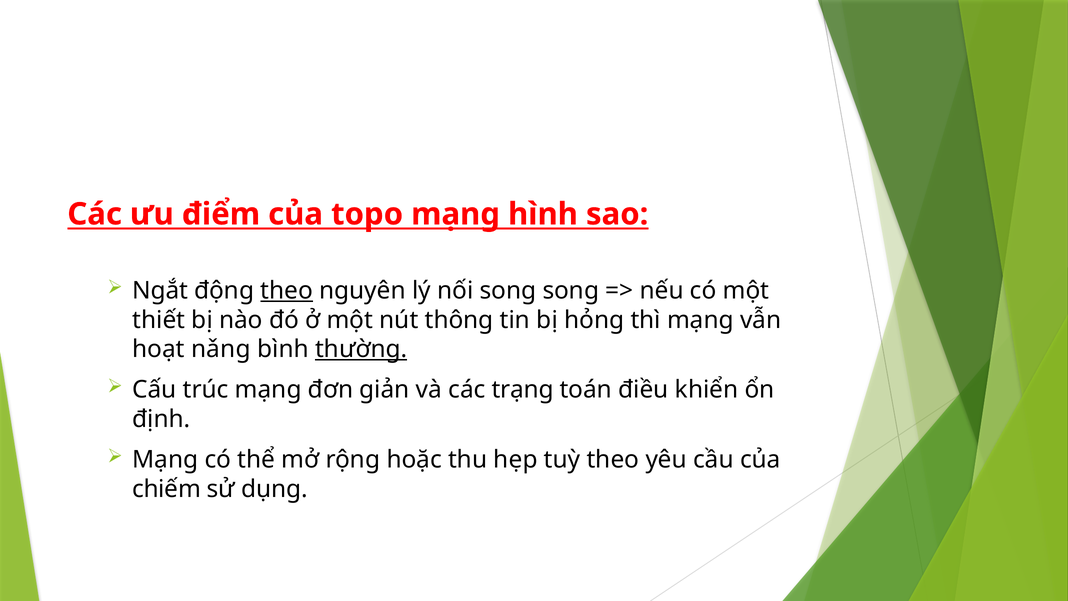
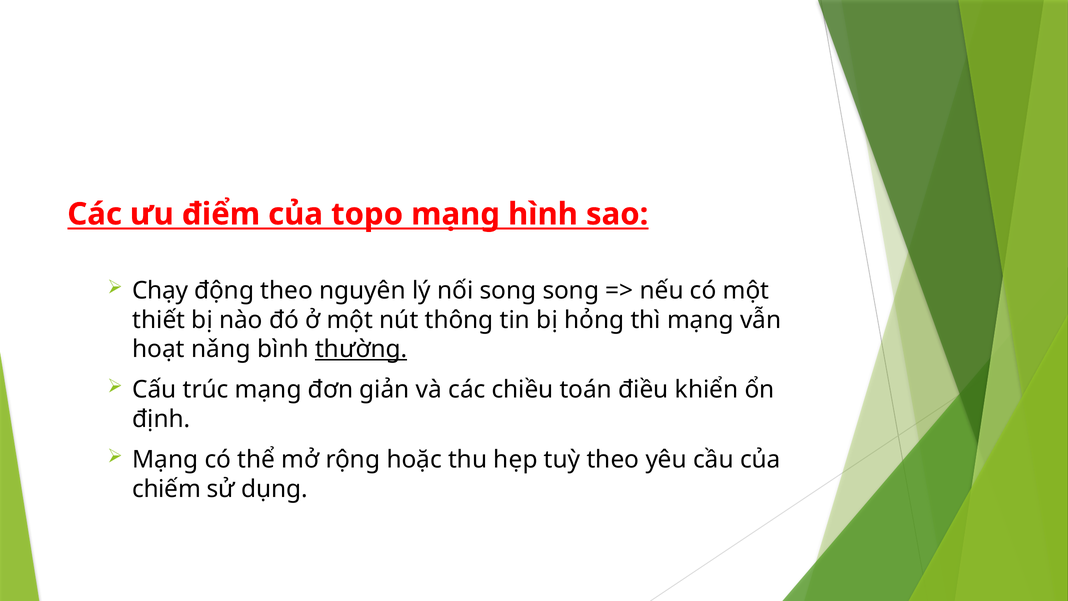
Ngắt: Ngắt -> Chạy (160, 291)
theo underline: present -> none (287, 291)
trạng: trạng -> chiều (523, 390)
